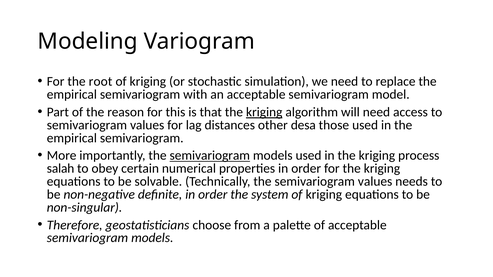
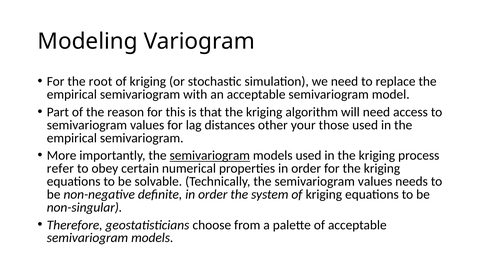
kriging underline: present -> none (264, 112)
desa: desa -> your (303, 125)
salah: salah -> refer (60, 169)
